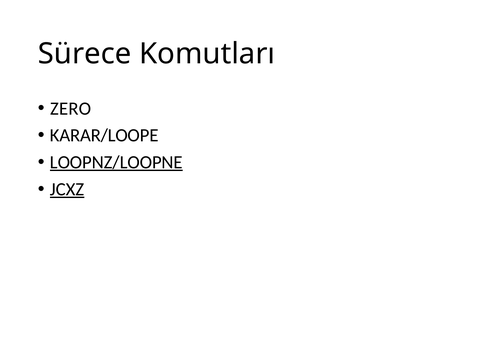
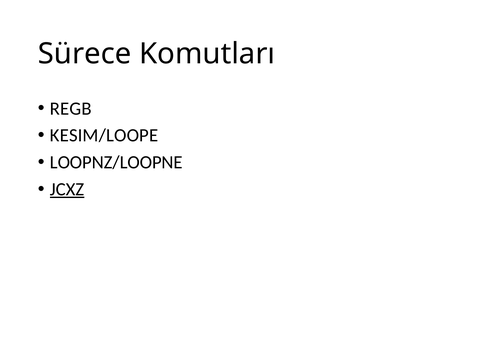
ZERO: ZERO -> REGB (71, 108)
KARAR/LOOPE: KARAR/LOOPE -> KESIM/LOOPE (104, 135)
LOOPNZ/LOOPNE underline: present -> none (116, 162)
